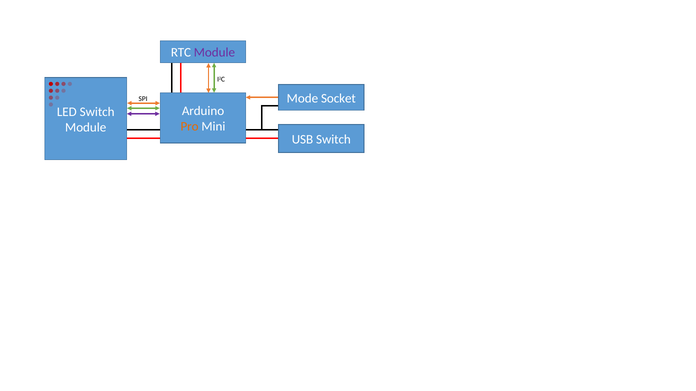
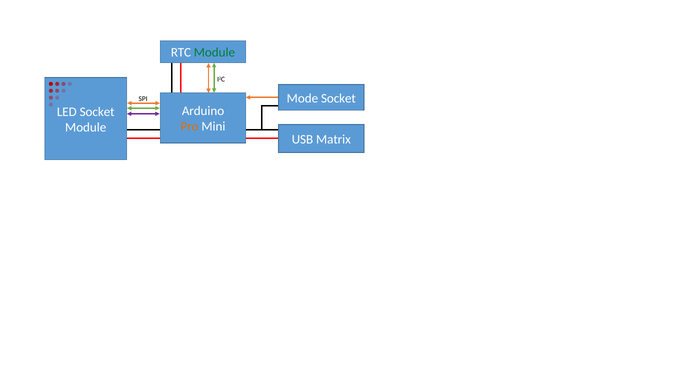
Module colour: purple -> green (214, 53)
LED Switch: Switch -> Socket (97, 112)
USB Switch: Switch -> Matrix (333, 140)
